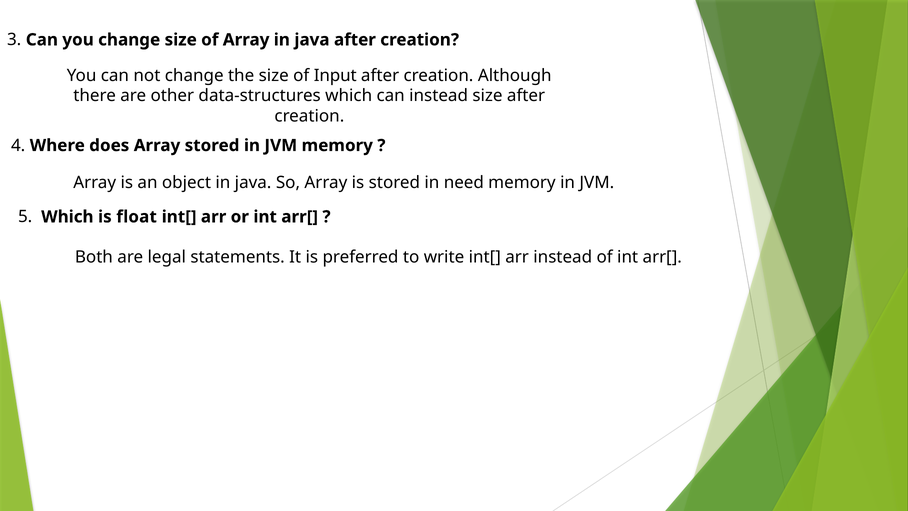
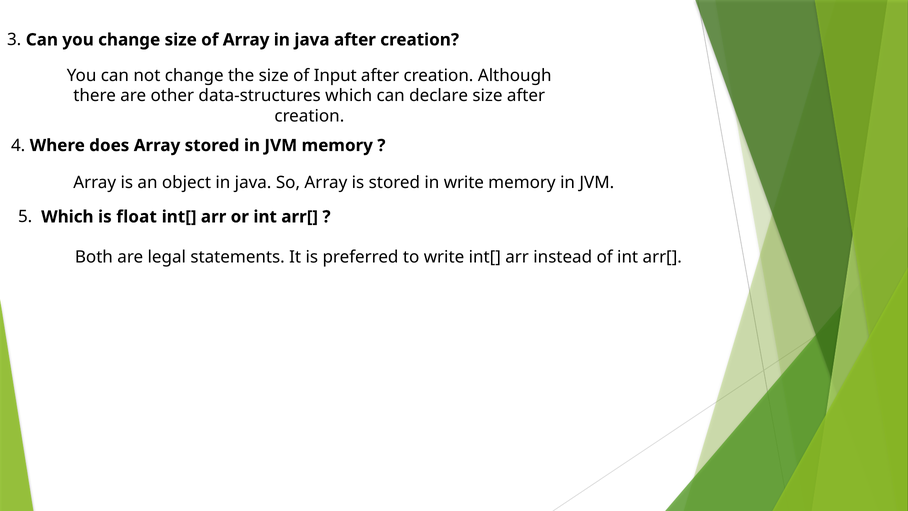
can instead: instead -> declare (439, 96)
in need: need -> write (464, 182)
